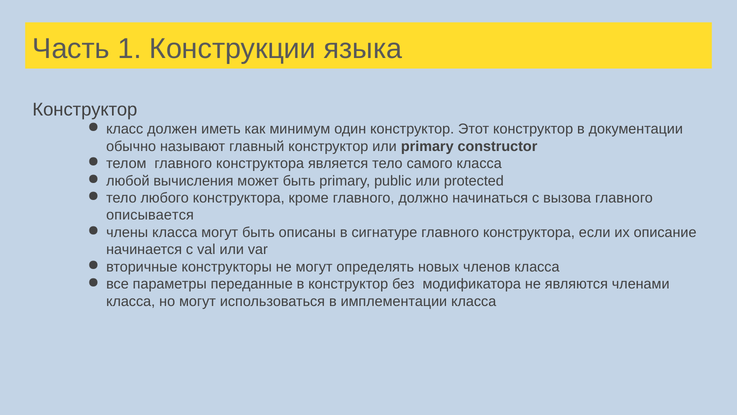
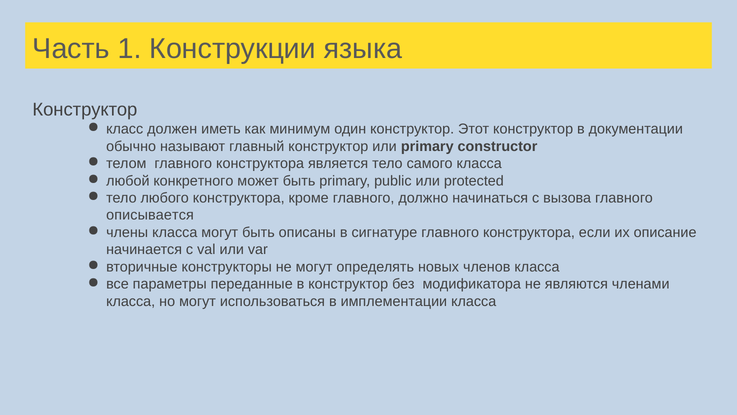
вычисления: вычисления -> конкретного (193, 181)
